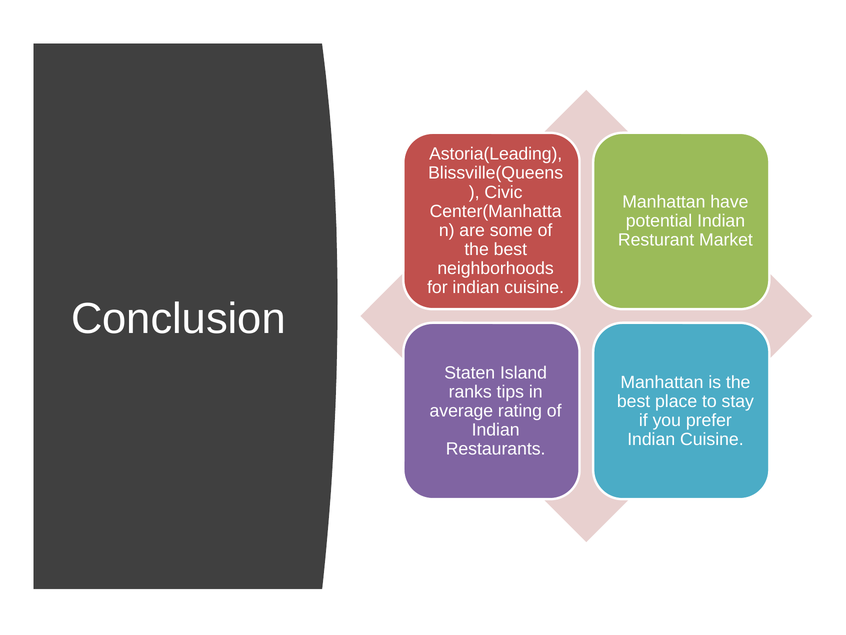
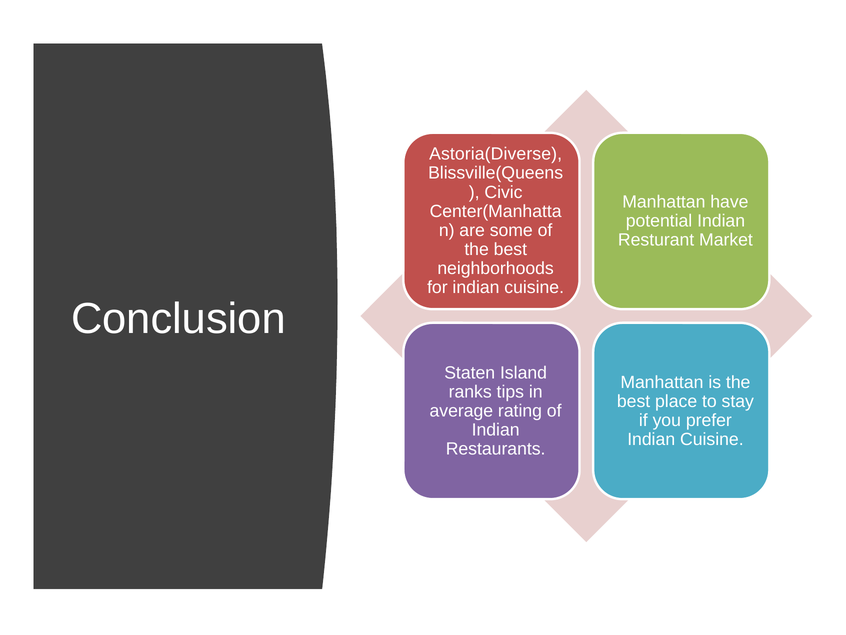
Astoria(Leading: Astoria(Leading -> Astoria(Diverse (496, 154)
